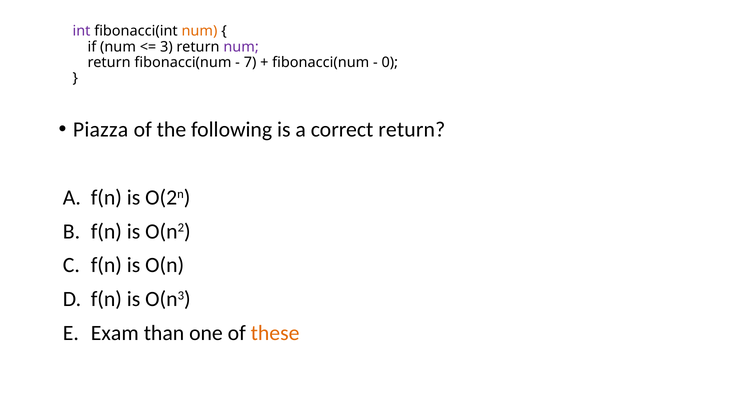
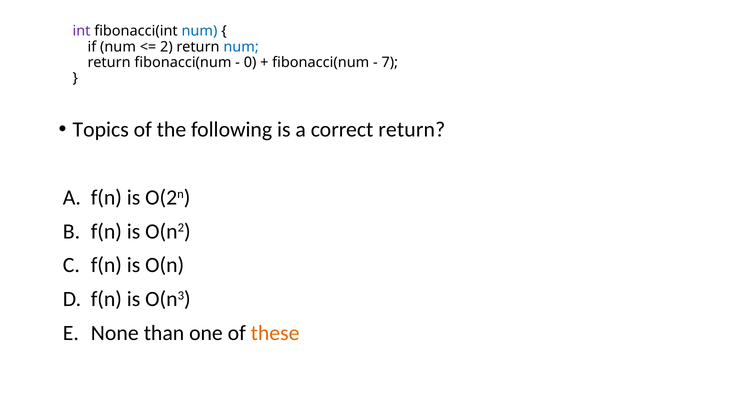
num colour: orange -> blue (199, 31)
3: 3 -> 2 (166, 47)
num colour: purple -> blue (241, 47)
7: 7 -> 0 (250, 62)
0: 0 -> 7 (390, 62)
Piazza: Piazza -> Topics (101, 130)
Exam: Exam -> None (115, 333)
